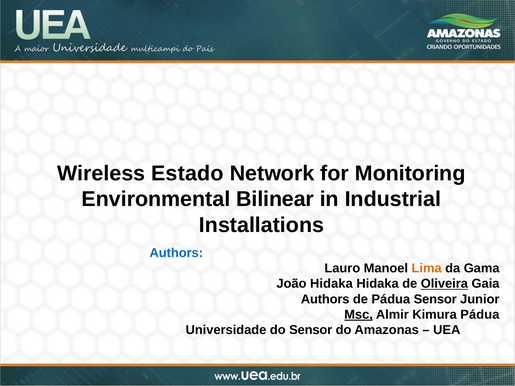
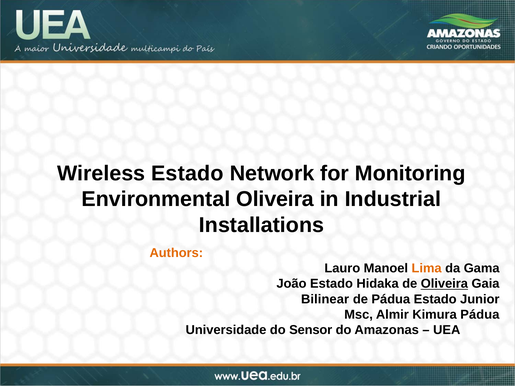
Environmental Bilinear: Bilinear -> Oliveira (275, 199)
Authors colour: blue -> orange (176, 253)
João Hidaka: Hidaka -> Estado (331, 284)
Authors: Authors -> Bilinear (325, 299)
Pádua Sensor: Sensor -> Estado (435, 299)
Msc underline: present -> none (359, 315)
